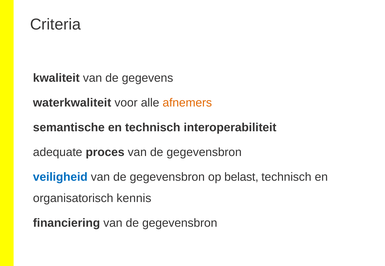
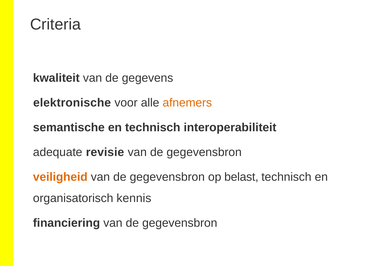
waterkwaliteit: waterkwaliteit -> elektronische (72, 103)
proces: proces -> revisie (105, 153)
veiligheid colour: blue -> orange (60, 177)
